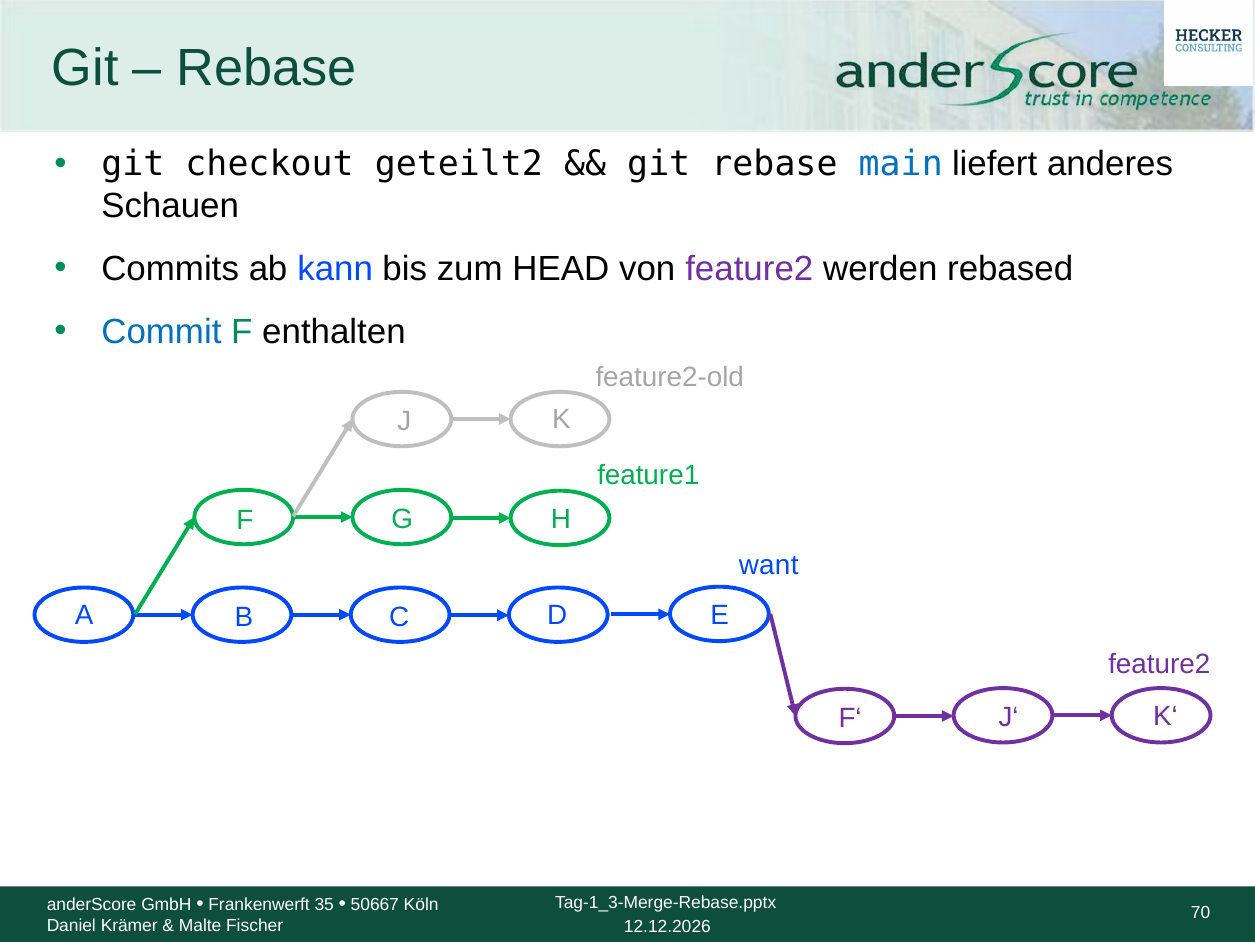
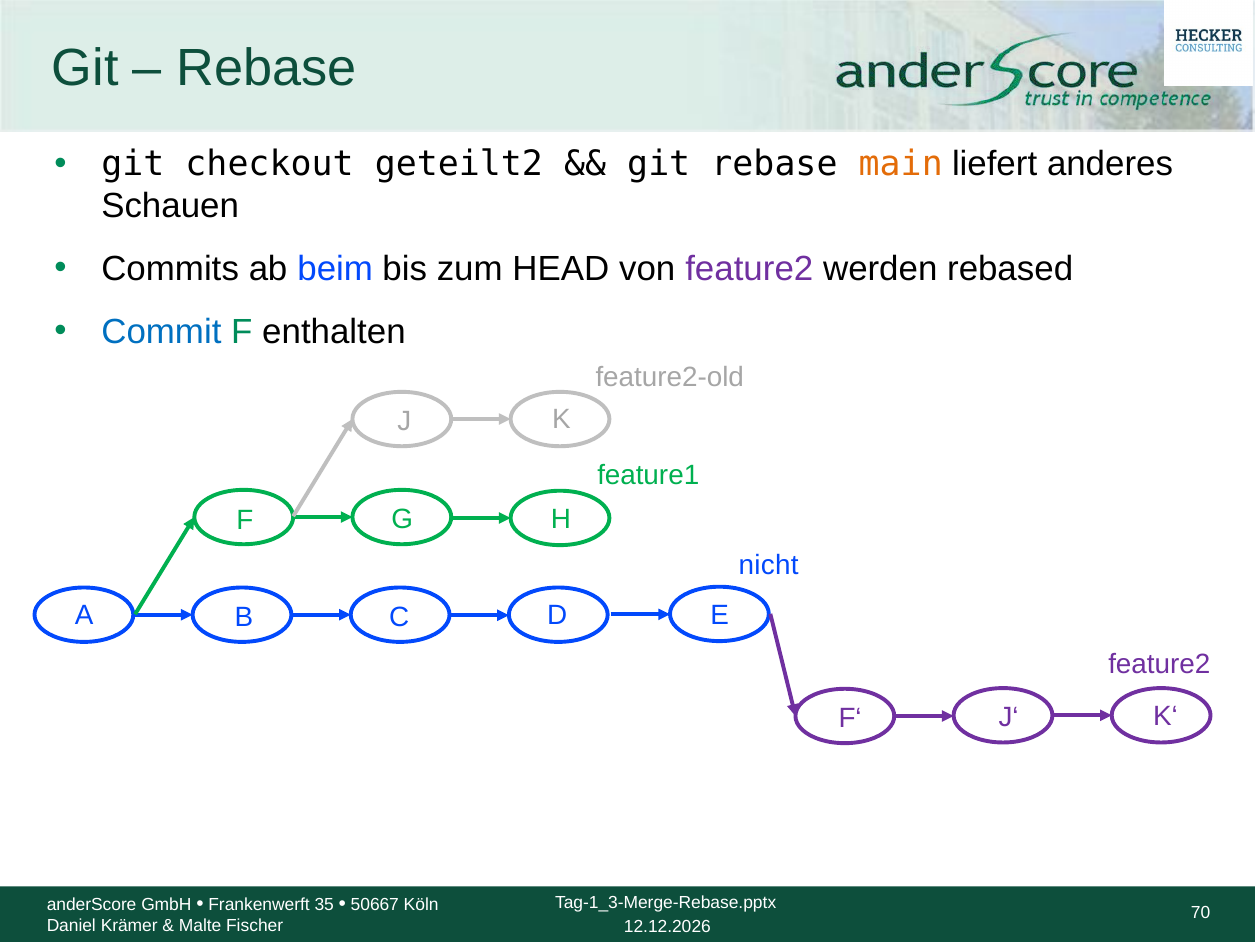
main colour: blue -> orange (901, 164)
kann: kann -> beim (335, 269)
want: want -> nicht (769, 565)
